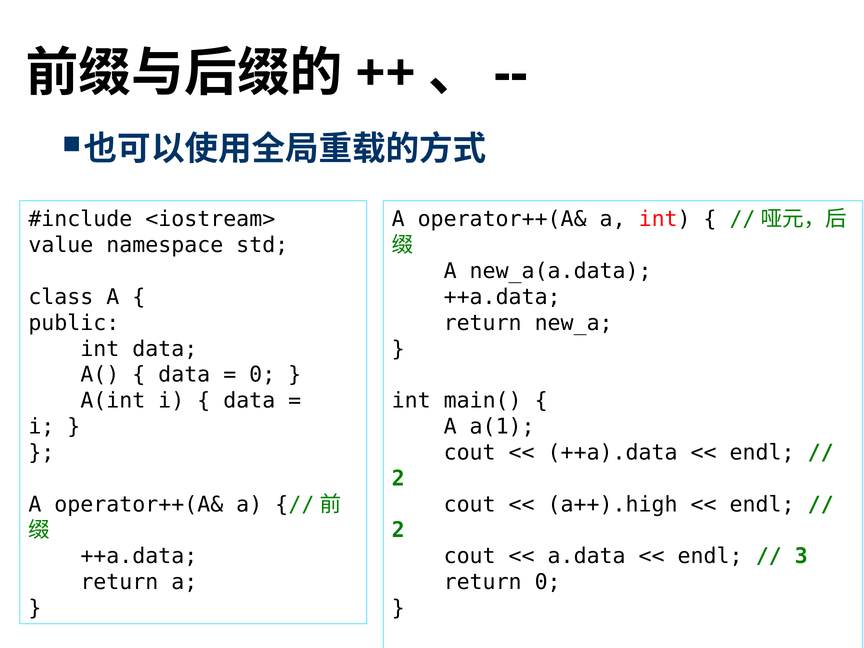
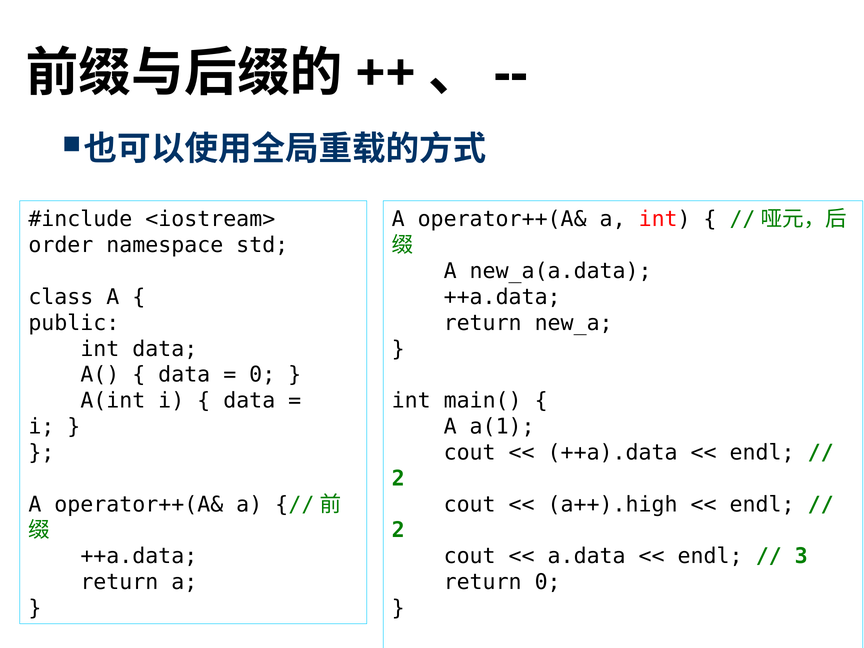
value: value -> order (61, 245)
